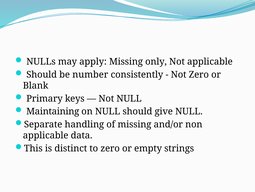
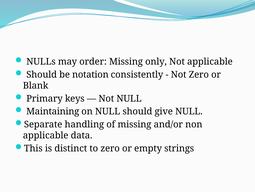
apply: apply -> order (93, 61)
number: number -> notation (90, 74)
